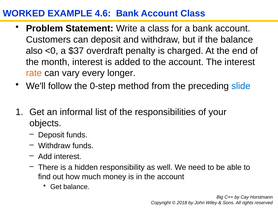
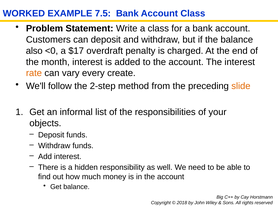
4.6: 4.6 -> 7.5 (103, 13)
$37: $37 -> $17 (76, 51)
longer: longer -> create (121, 73)
0-step: 0-step -> 2-step (103, 86)
slide colour: blue -> orange (241, 86)
